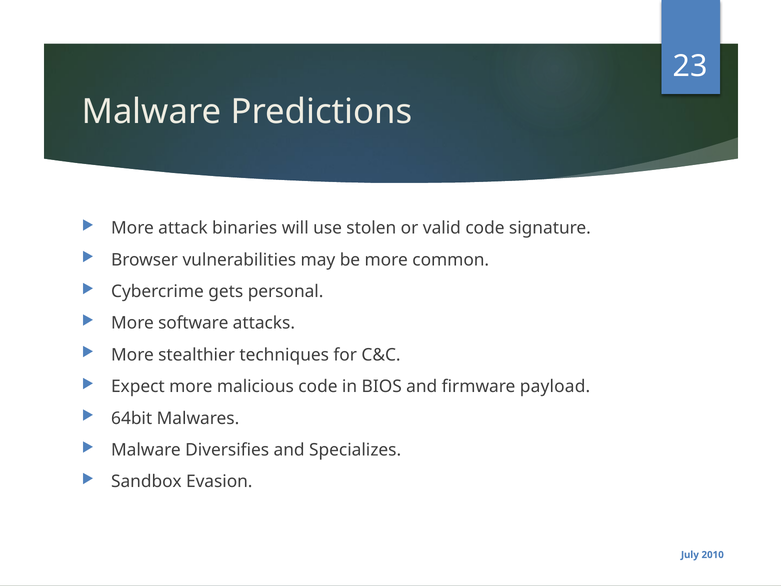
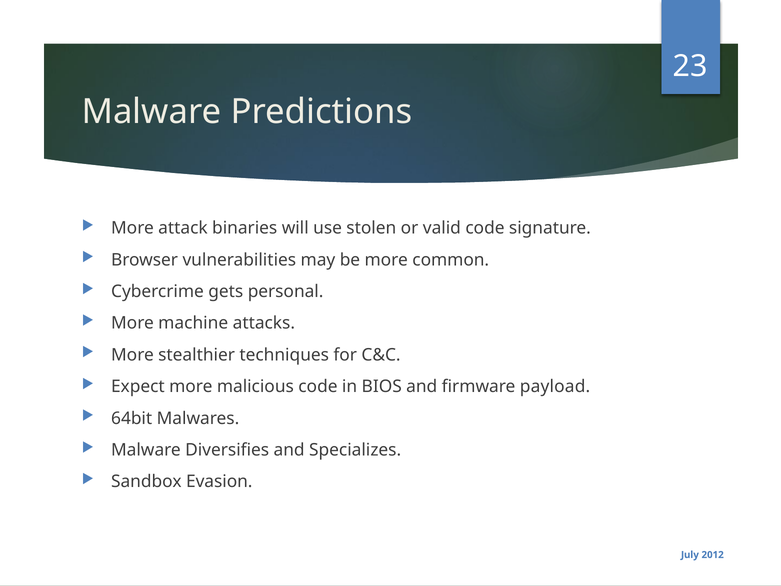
software: software -> machine (193, 323)
2010: 2010 -> 2012 (713, 555)
